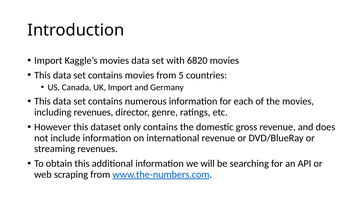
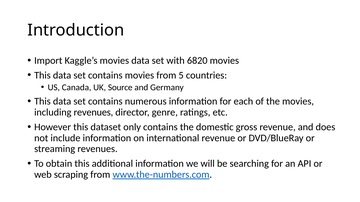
UK Import: Import -> Source (120, 88)
